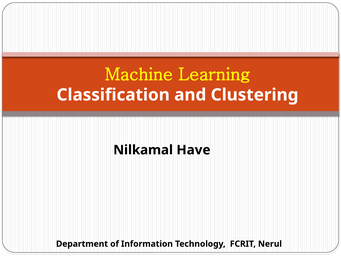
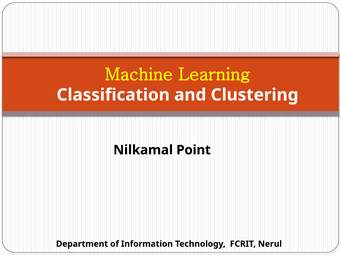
Have: Have -> Point (194, 150)
